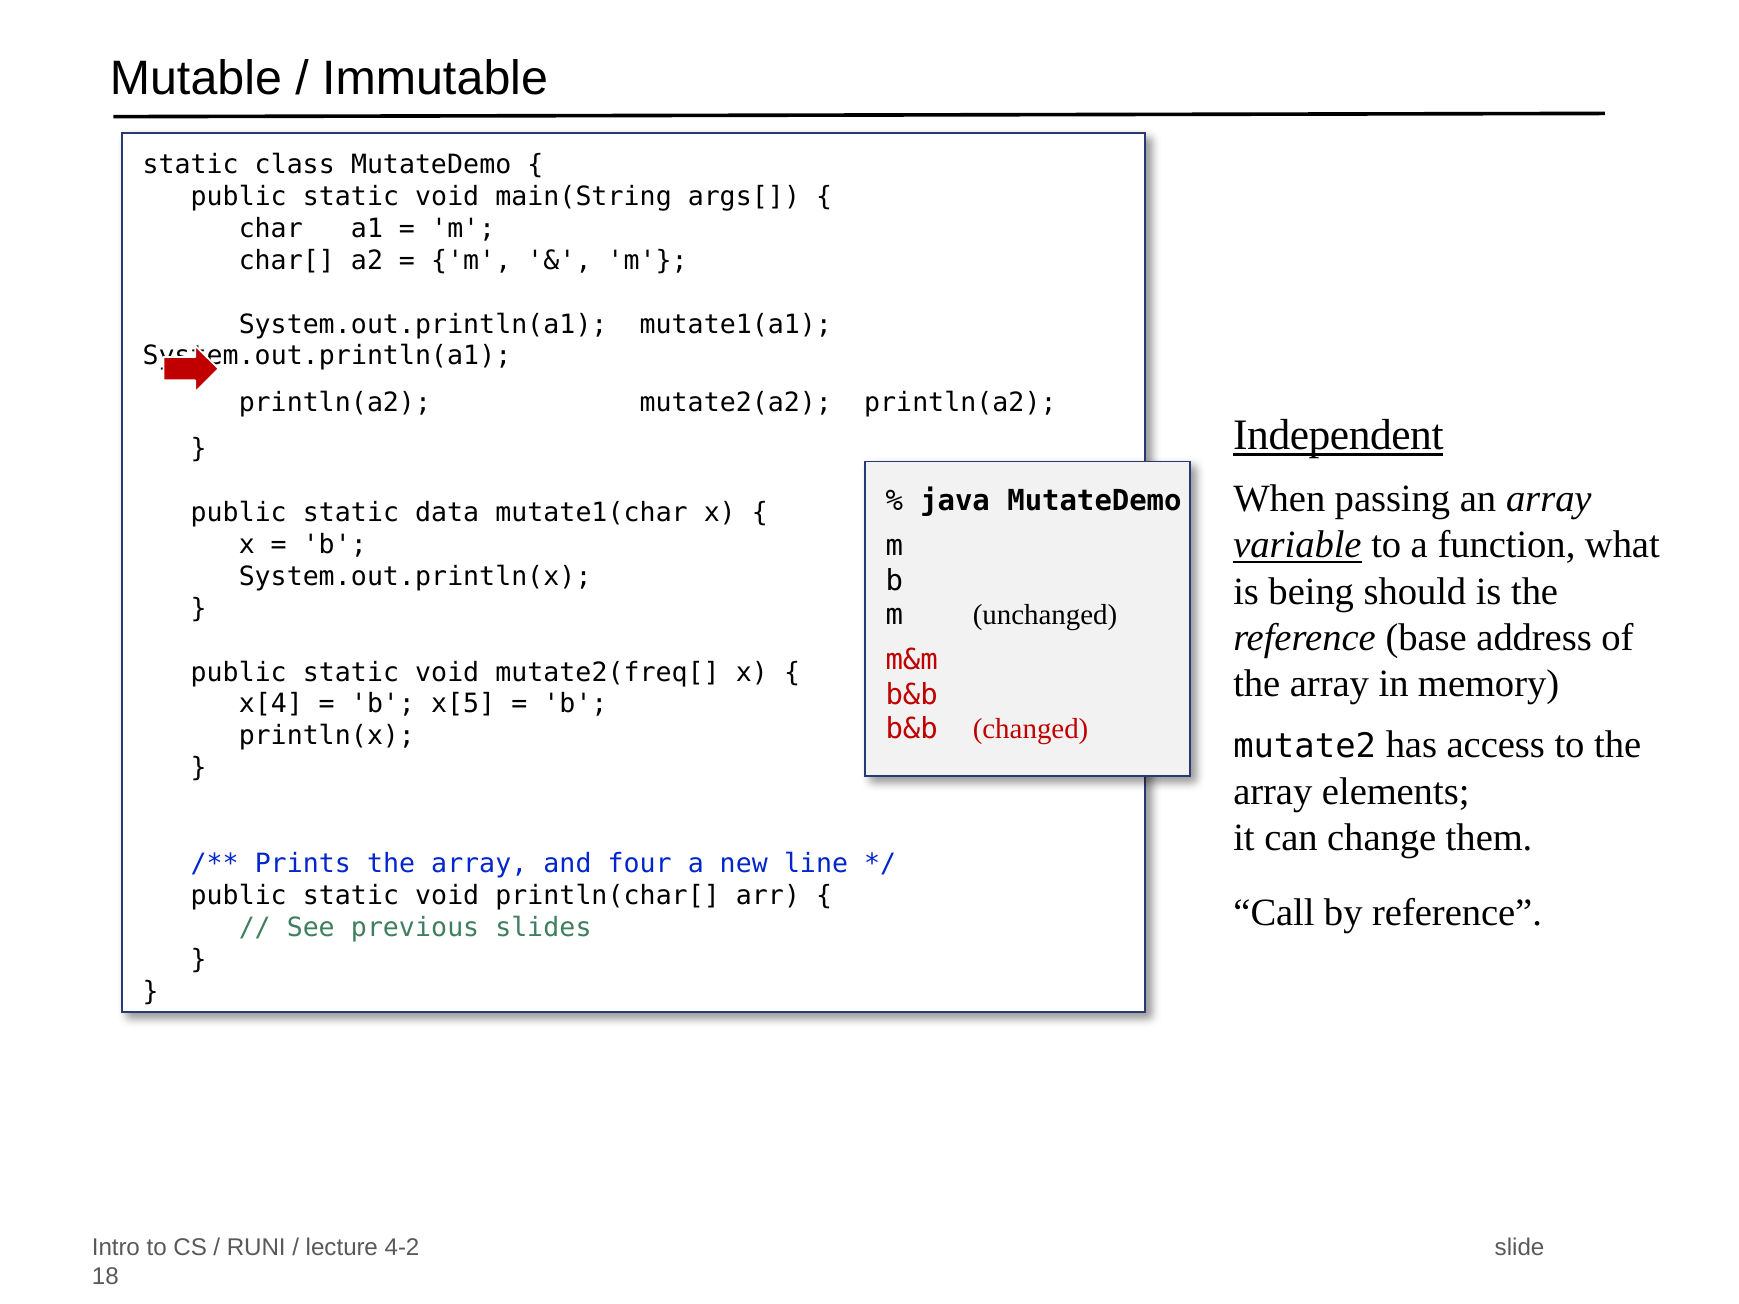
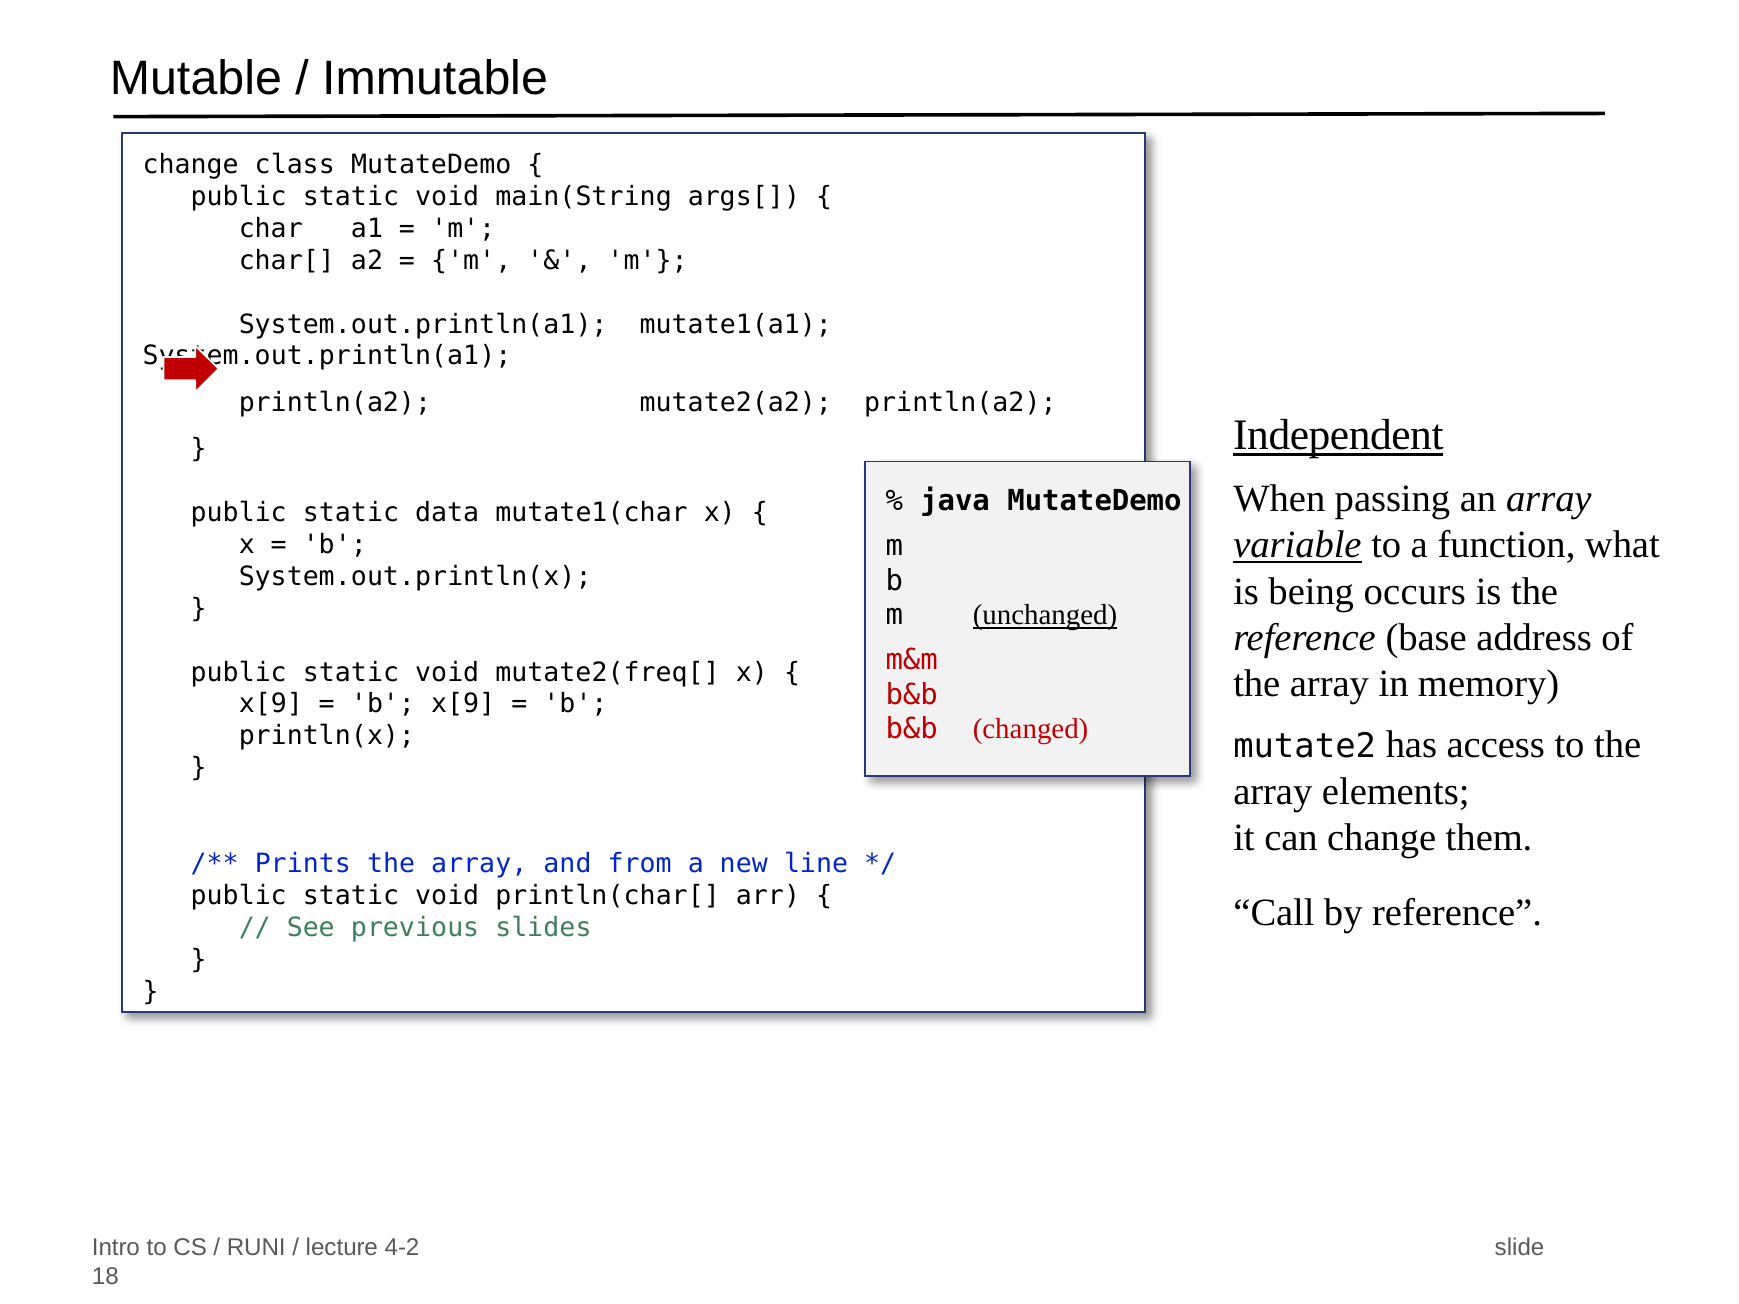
static: static -> change (191, 165)
should: should -> occurs (1415, 592)
unchanged underline: none -> present (1045, 616)
x[4: x[4 -> x[9 (271, 704)
b x[5: x[5 -> x[9 (463, 704)
four: four -> from (640, 864)
